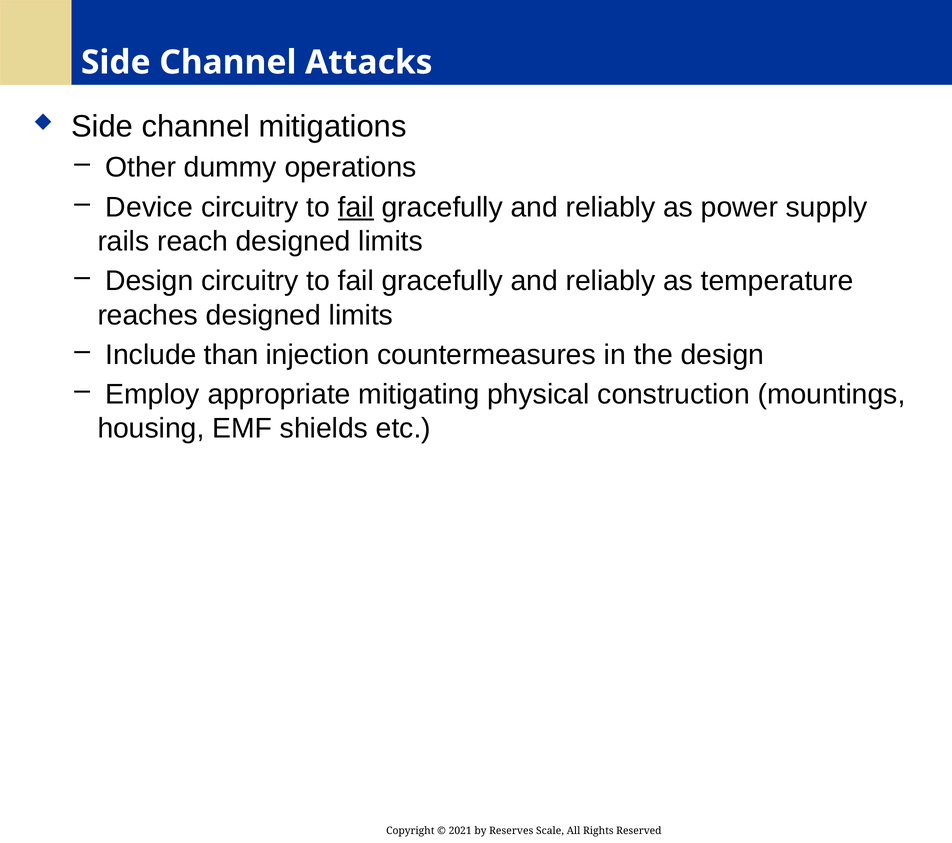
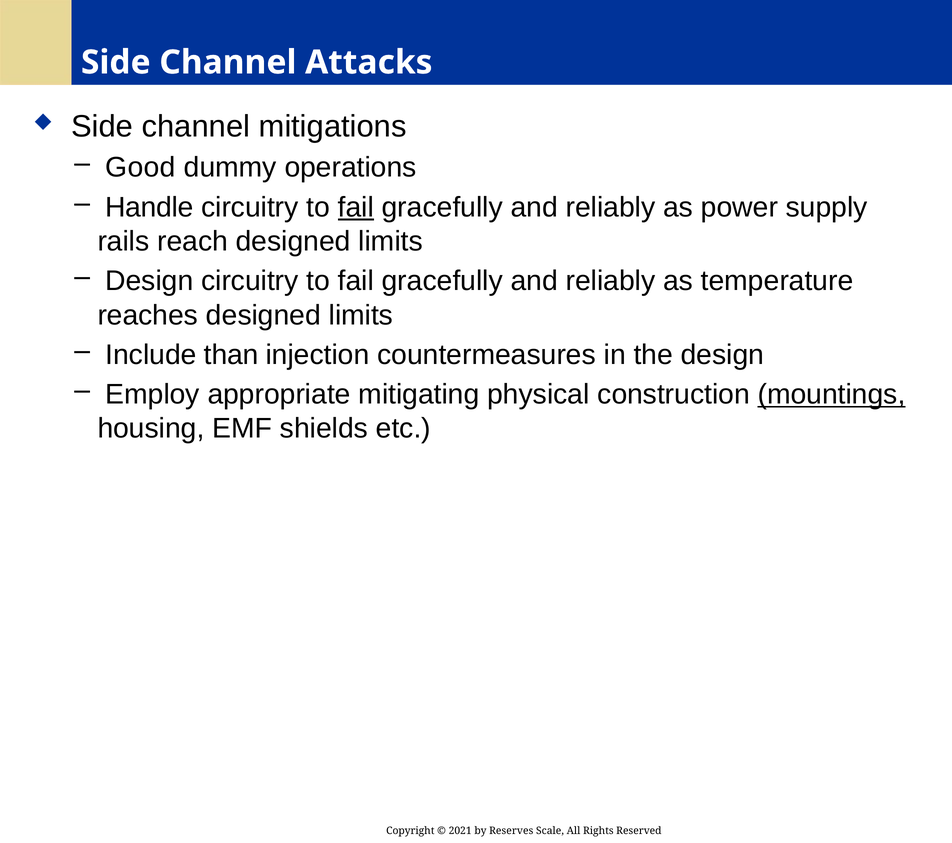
Other: Other -> Good (140, 168)
Device: Device -> Handle (149, 207)
mountings underline: none -> present (832, 395)
